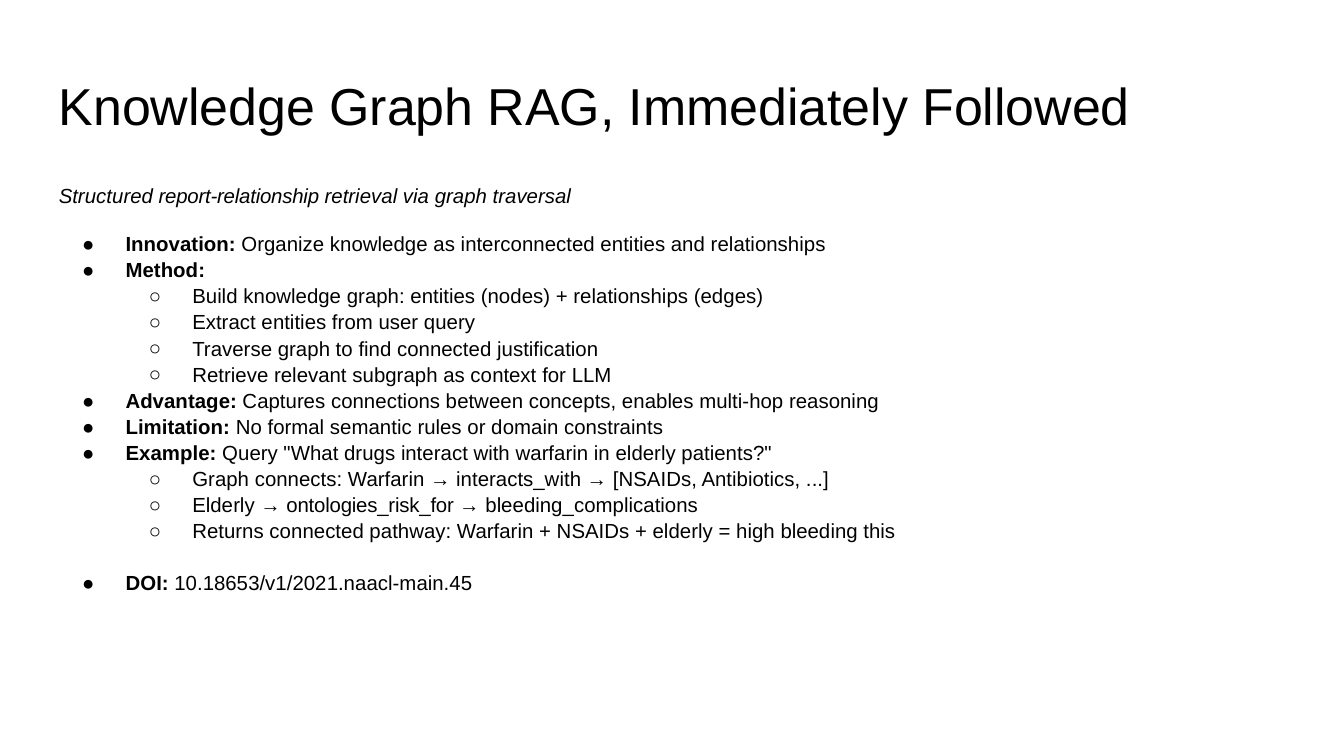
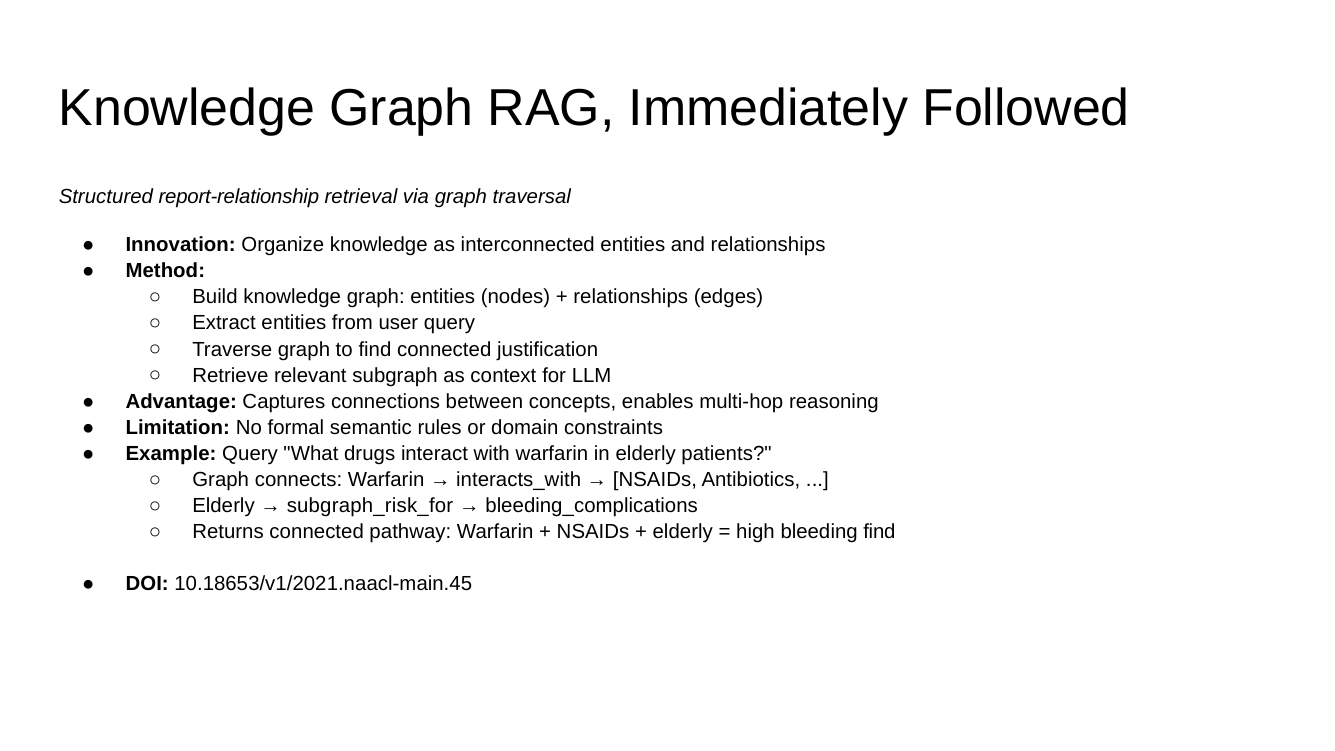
ontologies_risk_for: ontologies_risk_for -> subgraph_risk_for (370, 506)
bleeding this: this -> find (879, 532)
